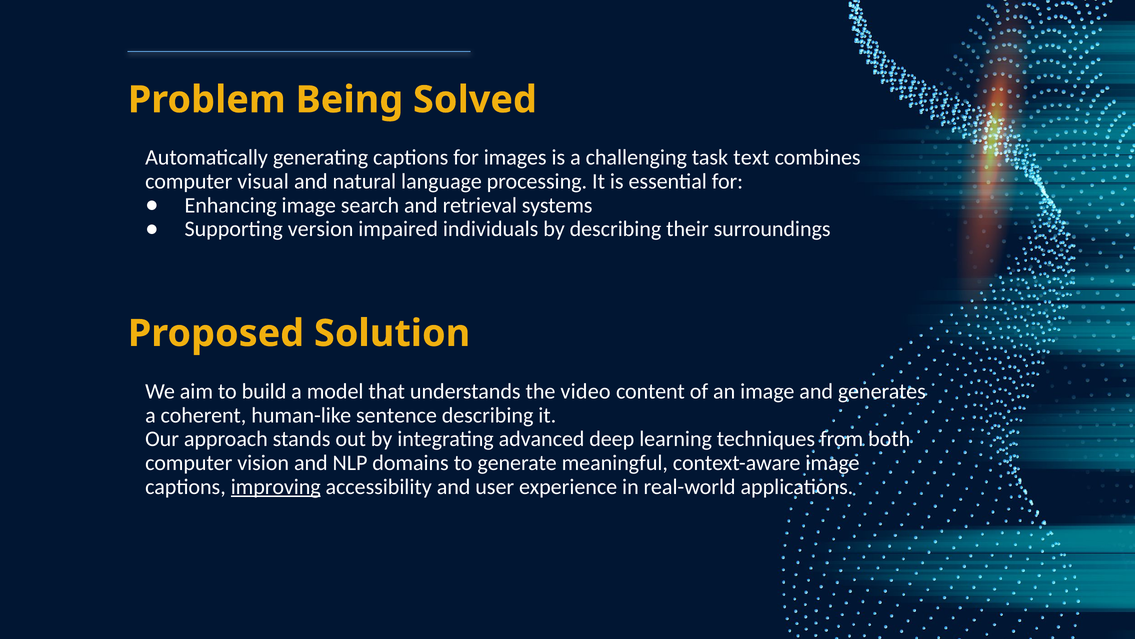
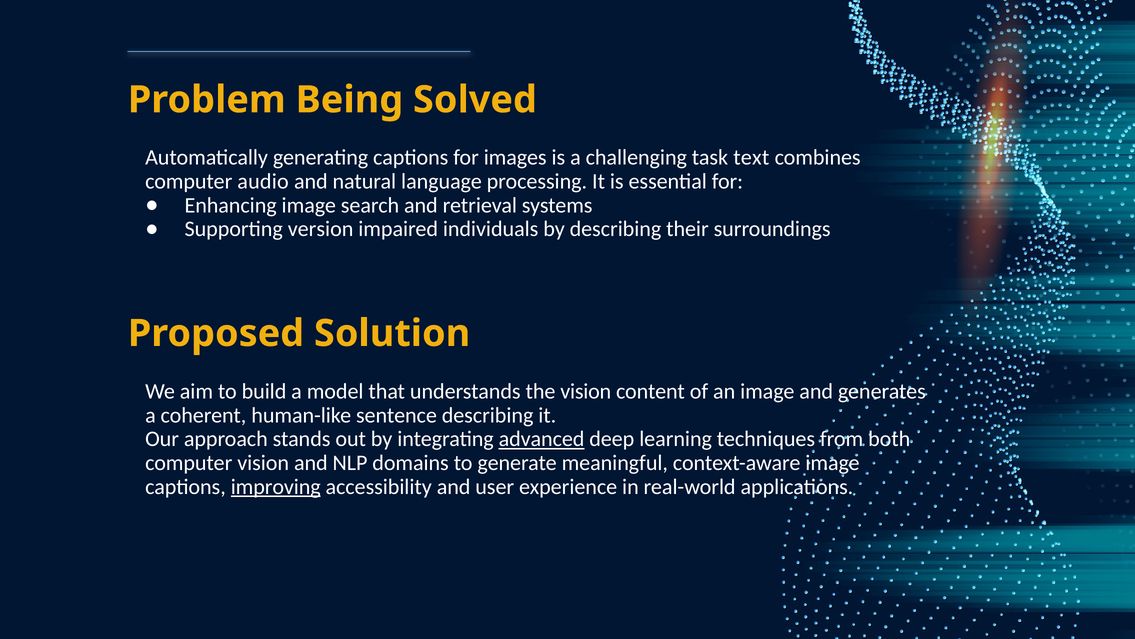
visual: visual -> audio (263, 181)
the video: video -> vision (586, 391)
advanced underline: none -> present (542, 439)
